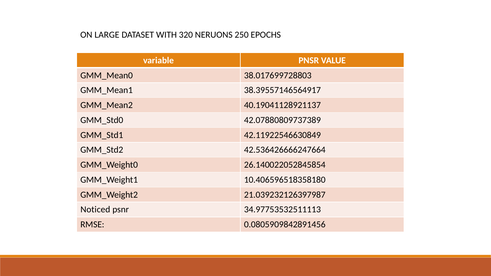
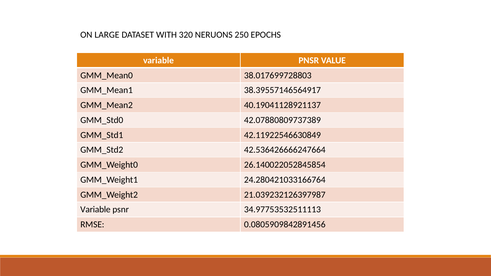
10.406596518358180: 10.406596518358180 -> 24.280421033166764 (285, 180)
Noticed: Noticed -> Variable (95, 210)
